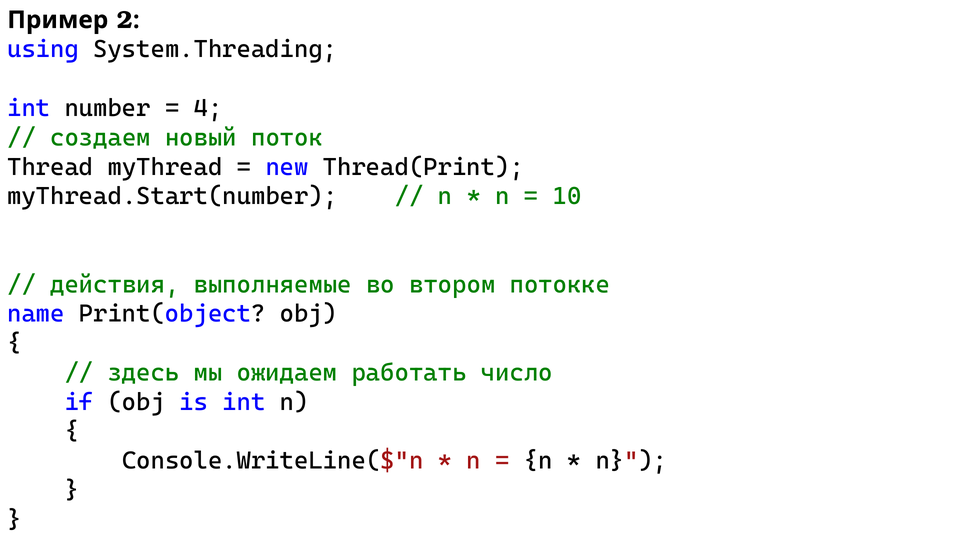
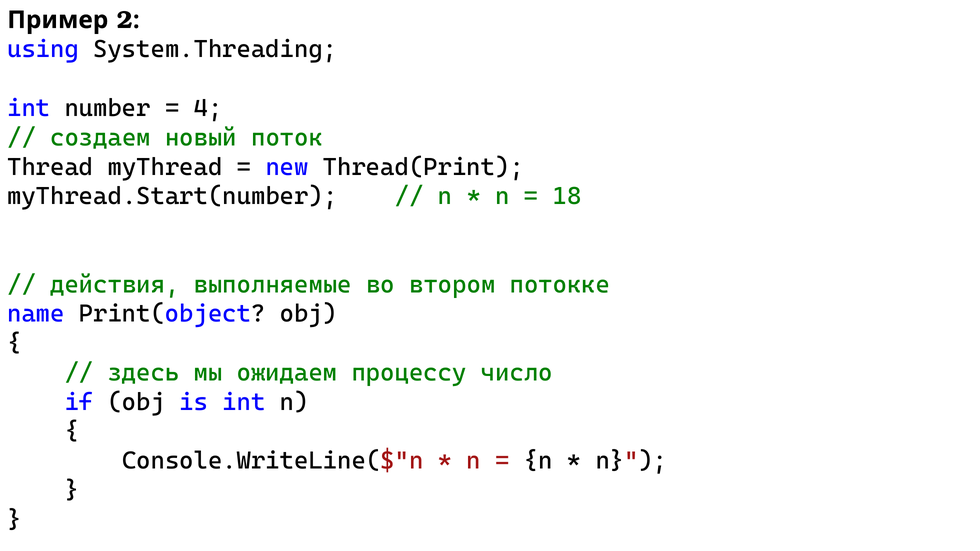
10: 10 -> 18 (567, 196)
работать: работать -> процессу (409, 373)
